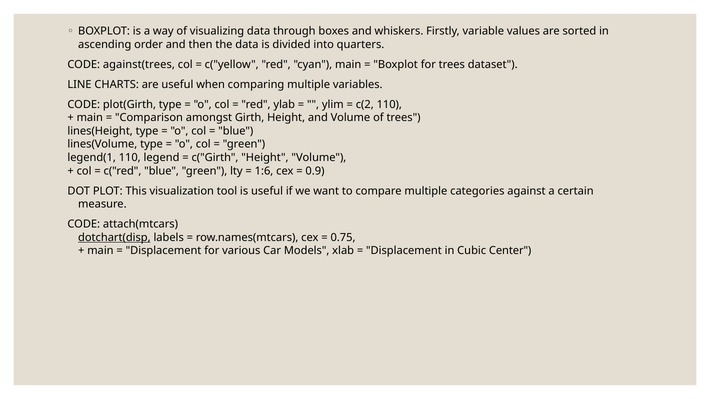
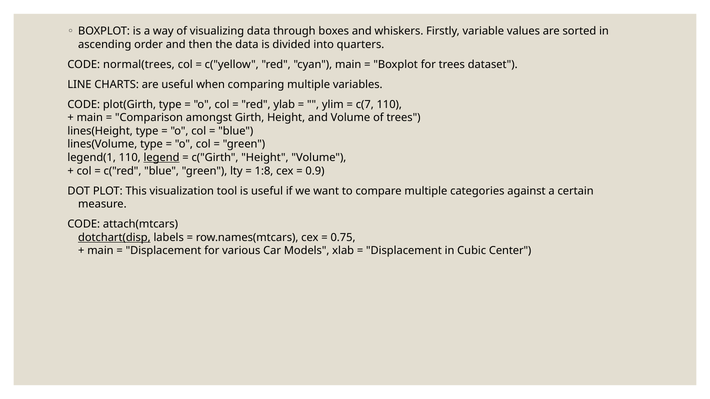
against(trees: against(trees -> normal(trees (139, 65)
c(2: c(2 -> c(7 (365, 105)
legend underline: none -> present (162, 158)
1:6: 1:6 -> 1:8 (264, 171)
